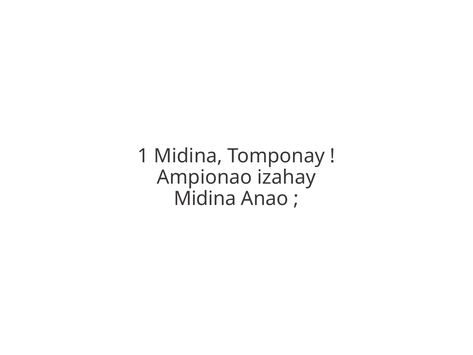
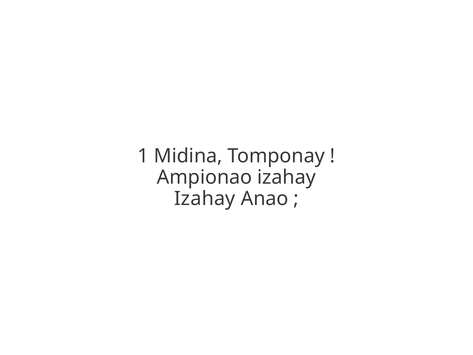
Midina: Midina -> Izahay (205, 199)
